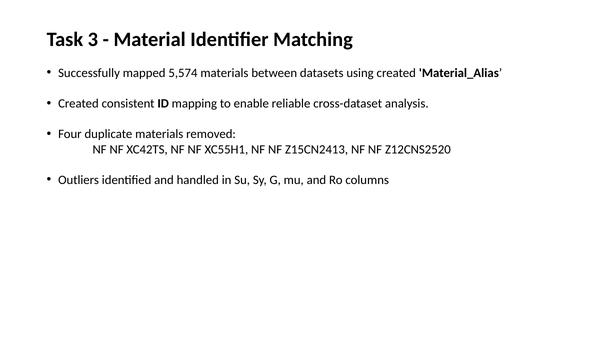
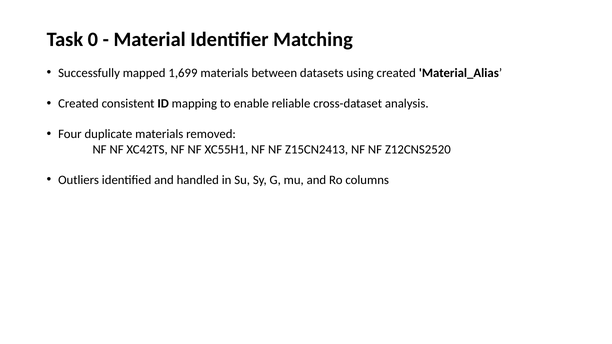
3: 3 -> 0 (93, 39)
5,574: 5,574 -> 1,699 (183, 73)
